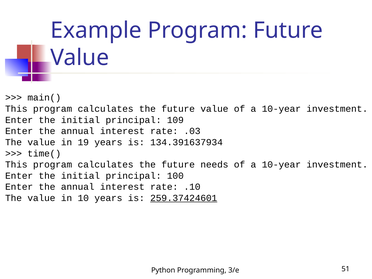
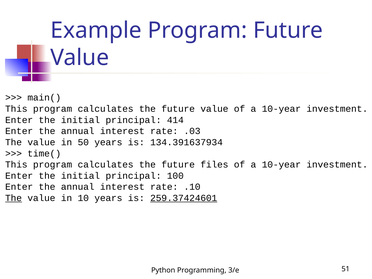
109: 109 -> 414 (175, 120)
19: 19 -> 50 (83, 142)
needs: needs -> files (214, 165)
The underline: none -> present (14, 198)
